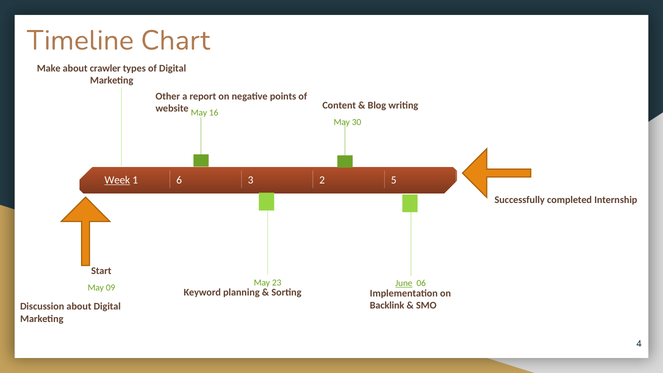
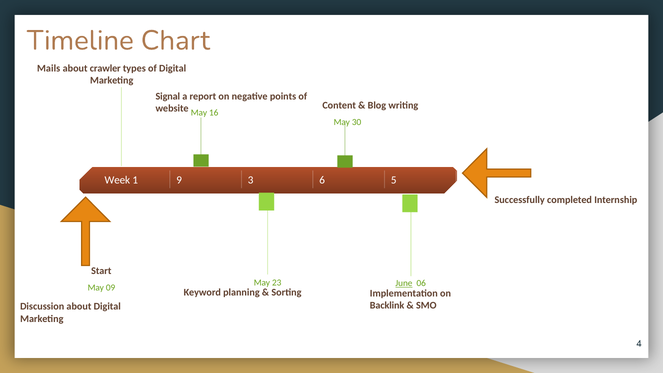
Make: Make -> Mails (49, 68)
Other: Other -> Signal (168, 96)
Week underline: present -> none (117, 180)
6: 6 -> 9 (179, 180)
2: 2 -> 6 (322, 180)
